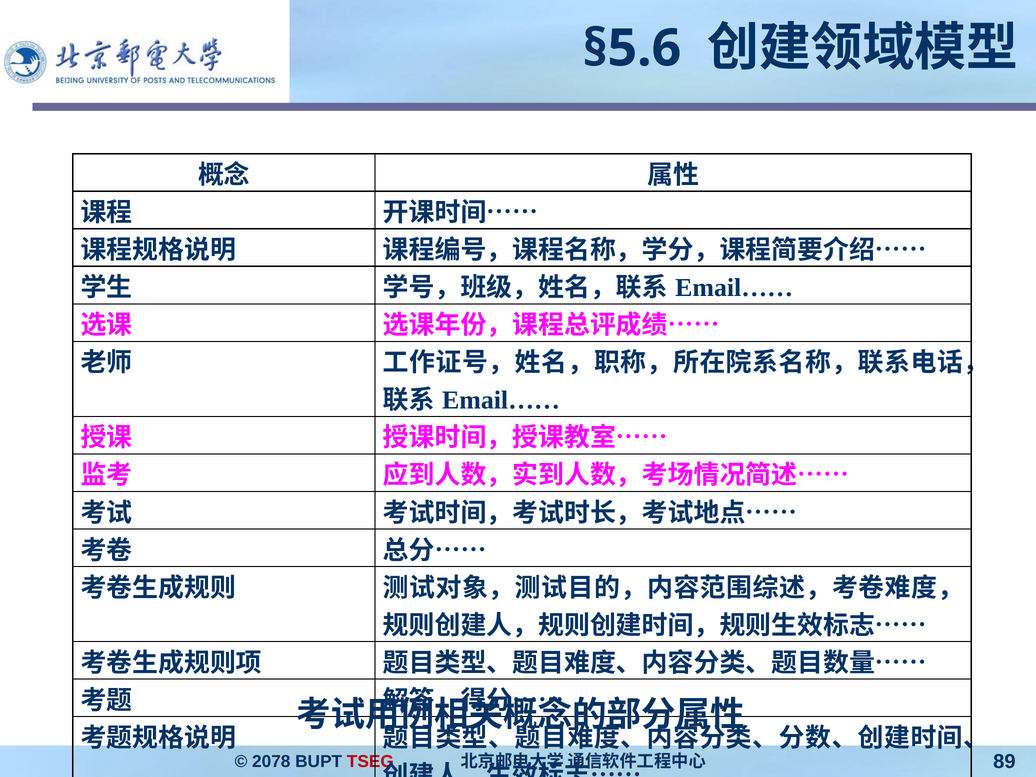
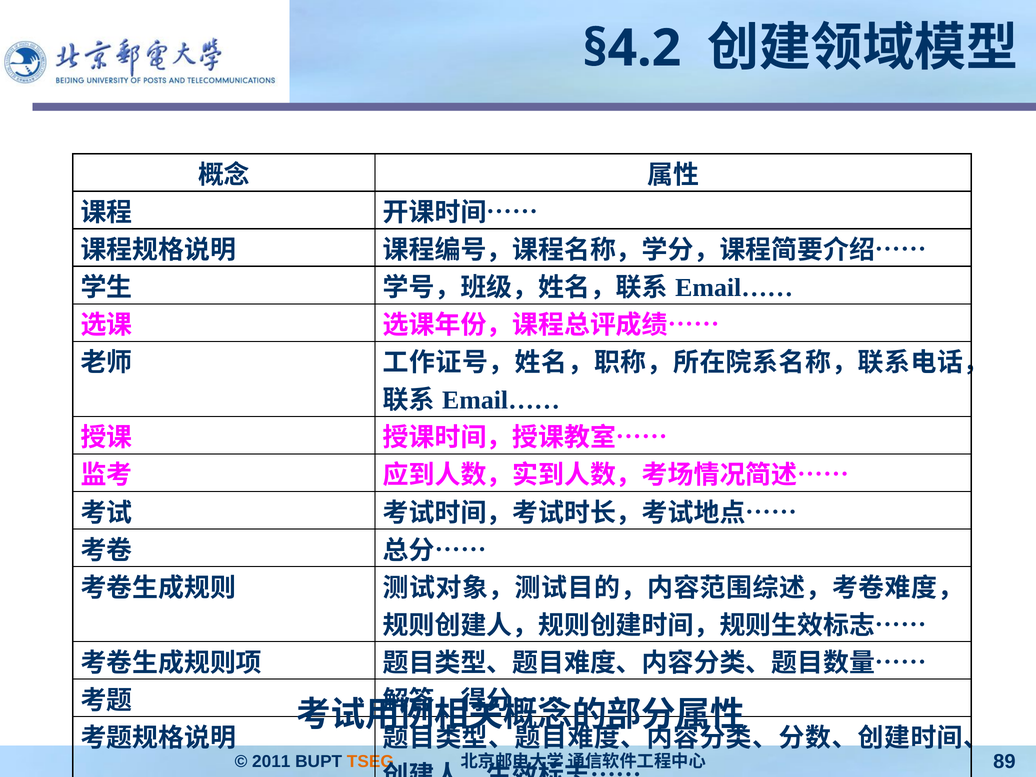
§5.6: §5.6 -> §4.2 (632, 48)
2078: 2078 -> 2011 (271, 762)
TSEG colour: red -> orange (370, 762)
